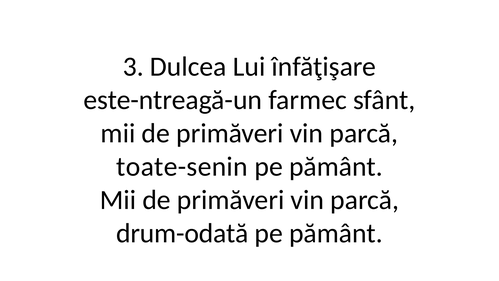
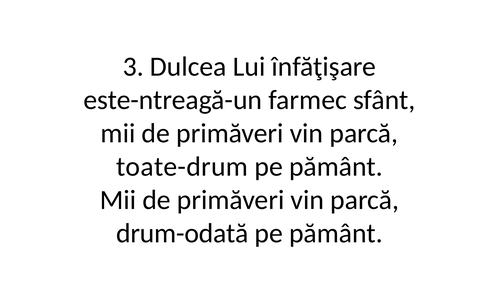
toate-senin: toate-senin -> toate-drum (182, 166)
